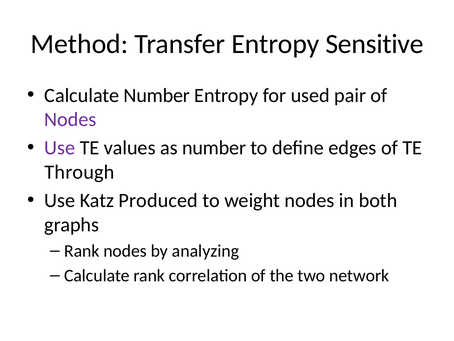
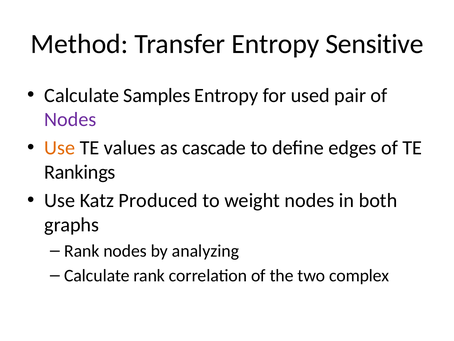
Calculate Number: Number -> Samples (157, 95)
Use colour: purple -> orange (60, 148)
as number: number -> cascade (214, 148)
Through: Through -> Rankings (80, 172)
network: network -> complex (359, 275)
